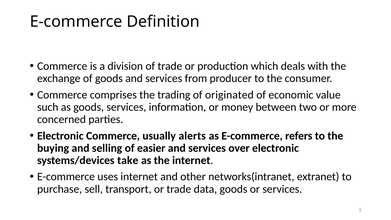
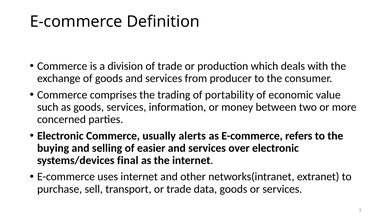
originated: originated -> portability (229, 95)
take: take -> final (128, 160)
